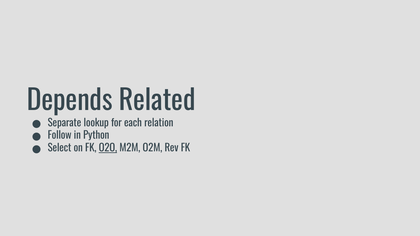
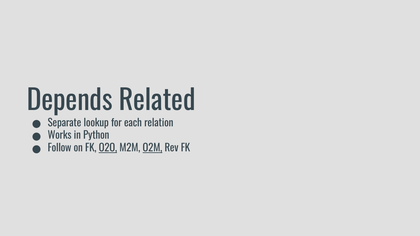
Follow: Follow -> Works (60, 136)
Select: Select -> Follow (60, 148)
O2M underline: none -> present (152, 148)
